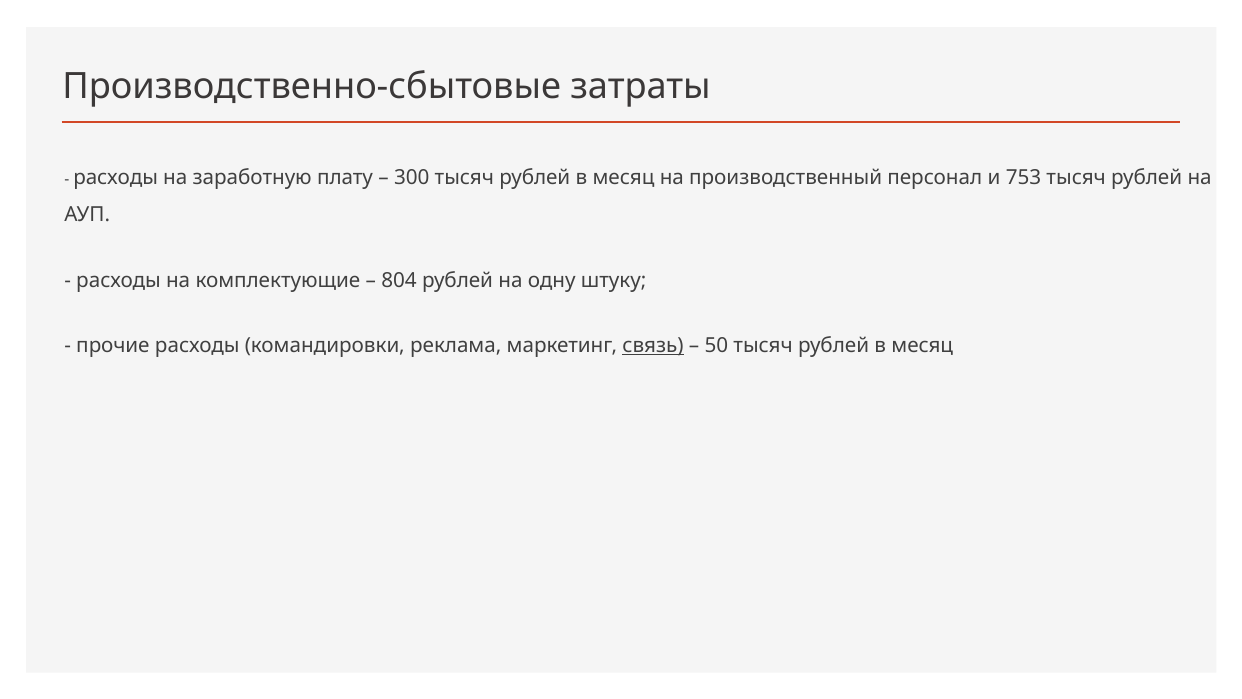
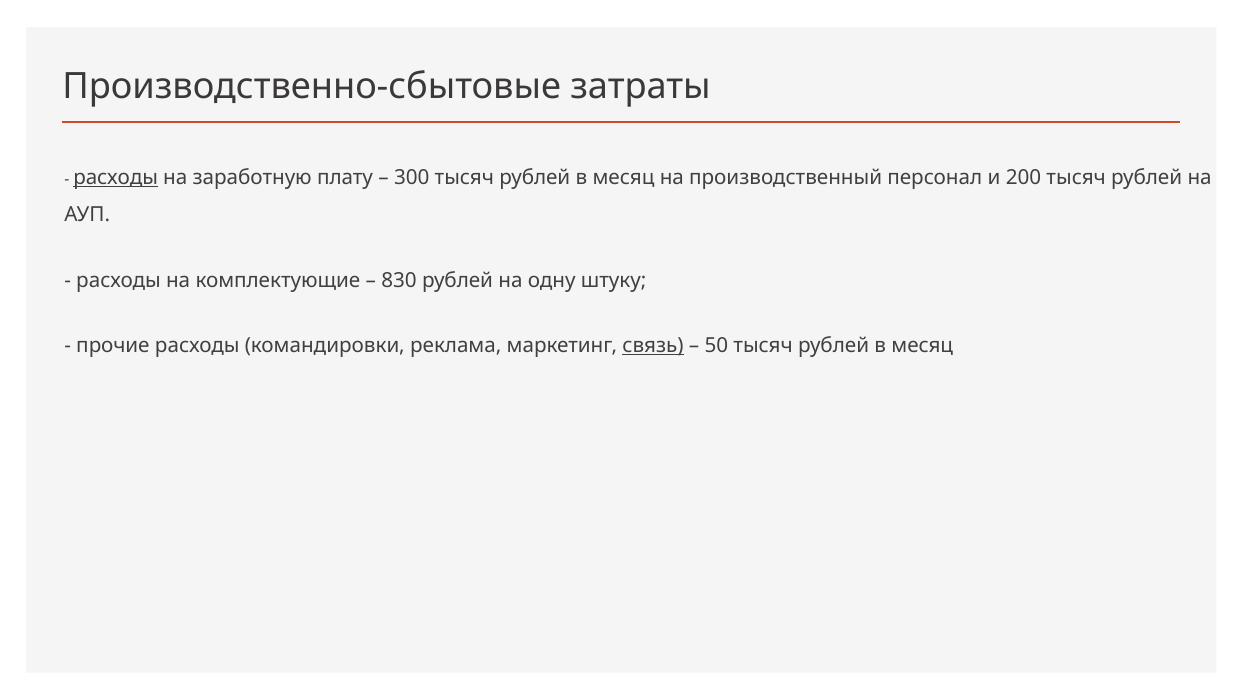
расходы underline: none -> present (116, 177)
753: 753 -> 200 (1024, 177)
804: 804 -> 830 (399, 280)
